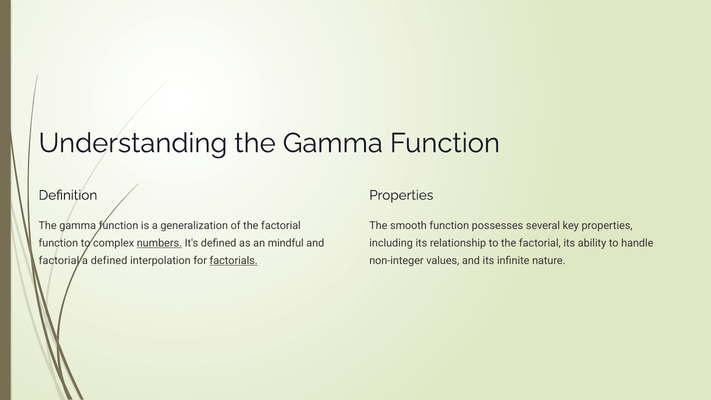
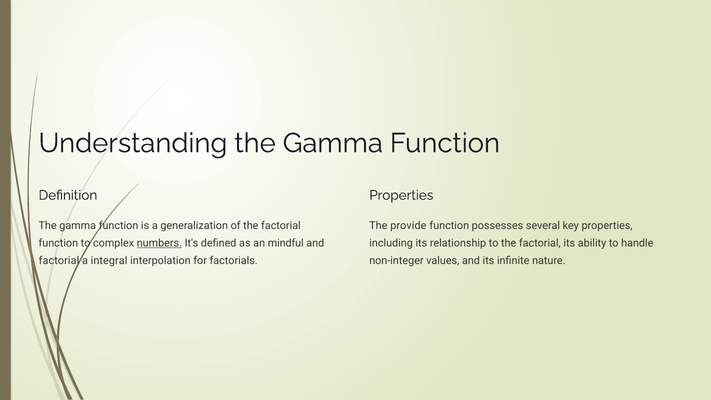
smooth: smooth -> provide (408, 226)
a defined: defined -> integral (109, 261)
factorials underline: present -> none (234, 261)
